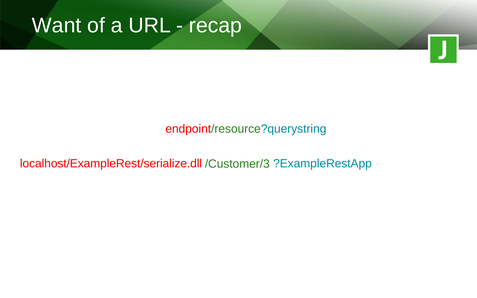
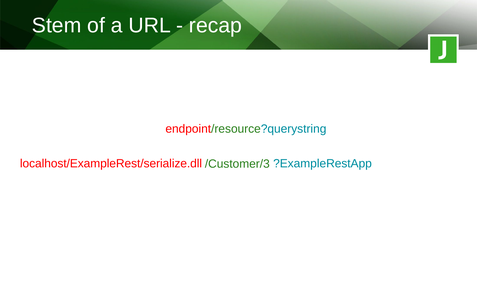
Want: Want -> Stem (57, 26)
